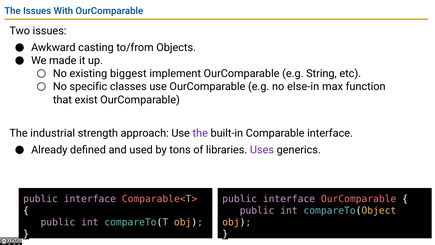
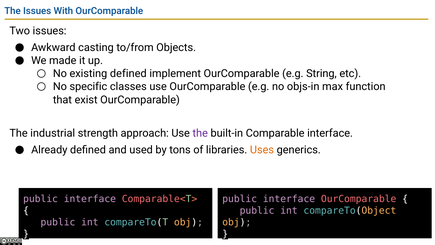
existing biggest: biggest -> defined (128, 74)
else-in: else-in -> objs-in (303, 87)
Uses colour: purple -> orange (262, 150)
